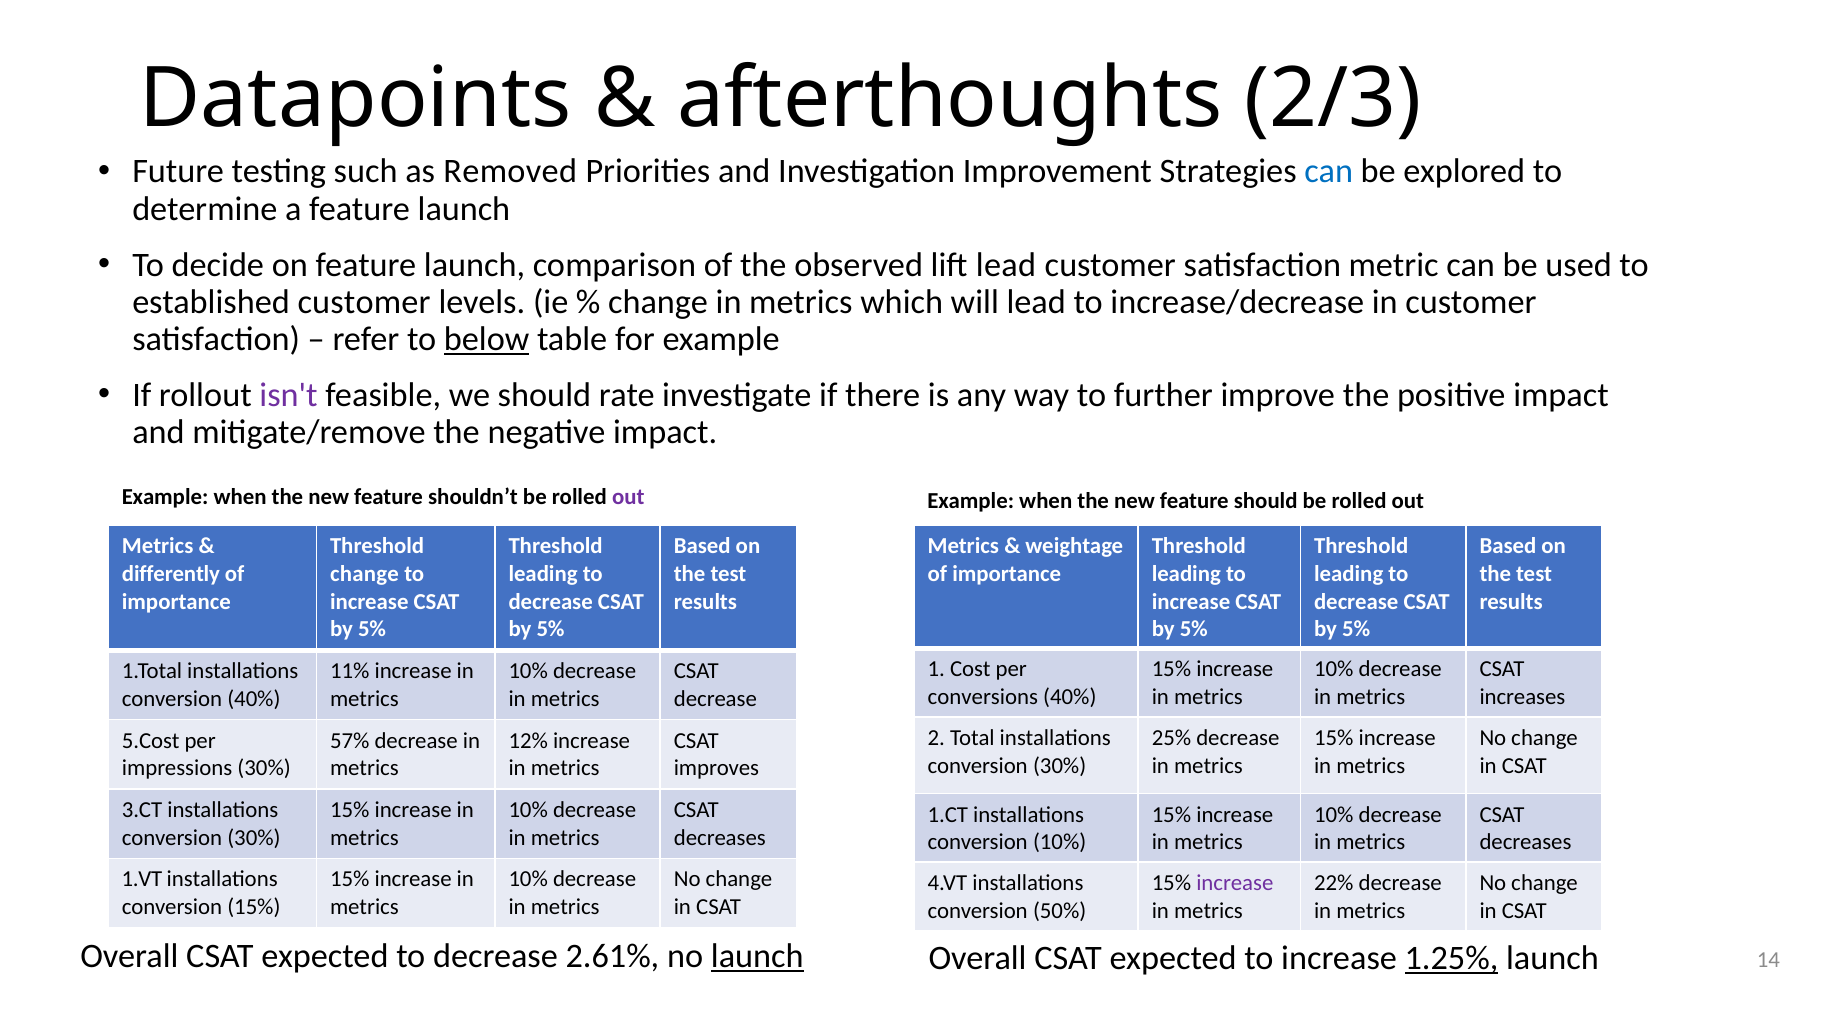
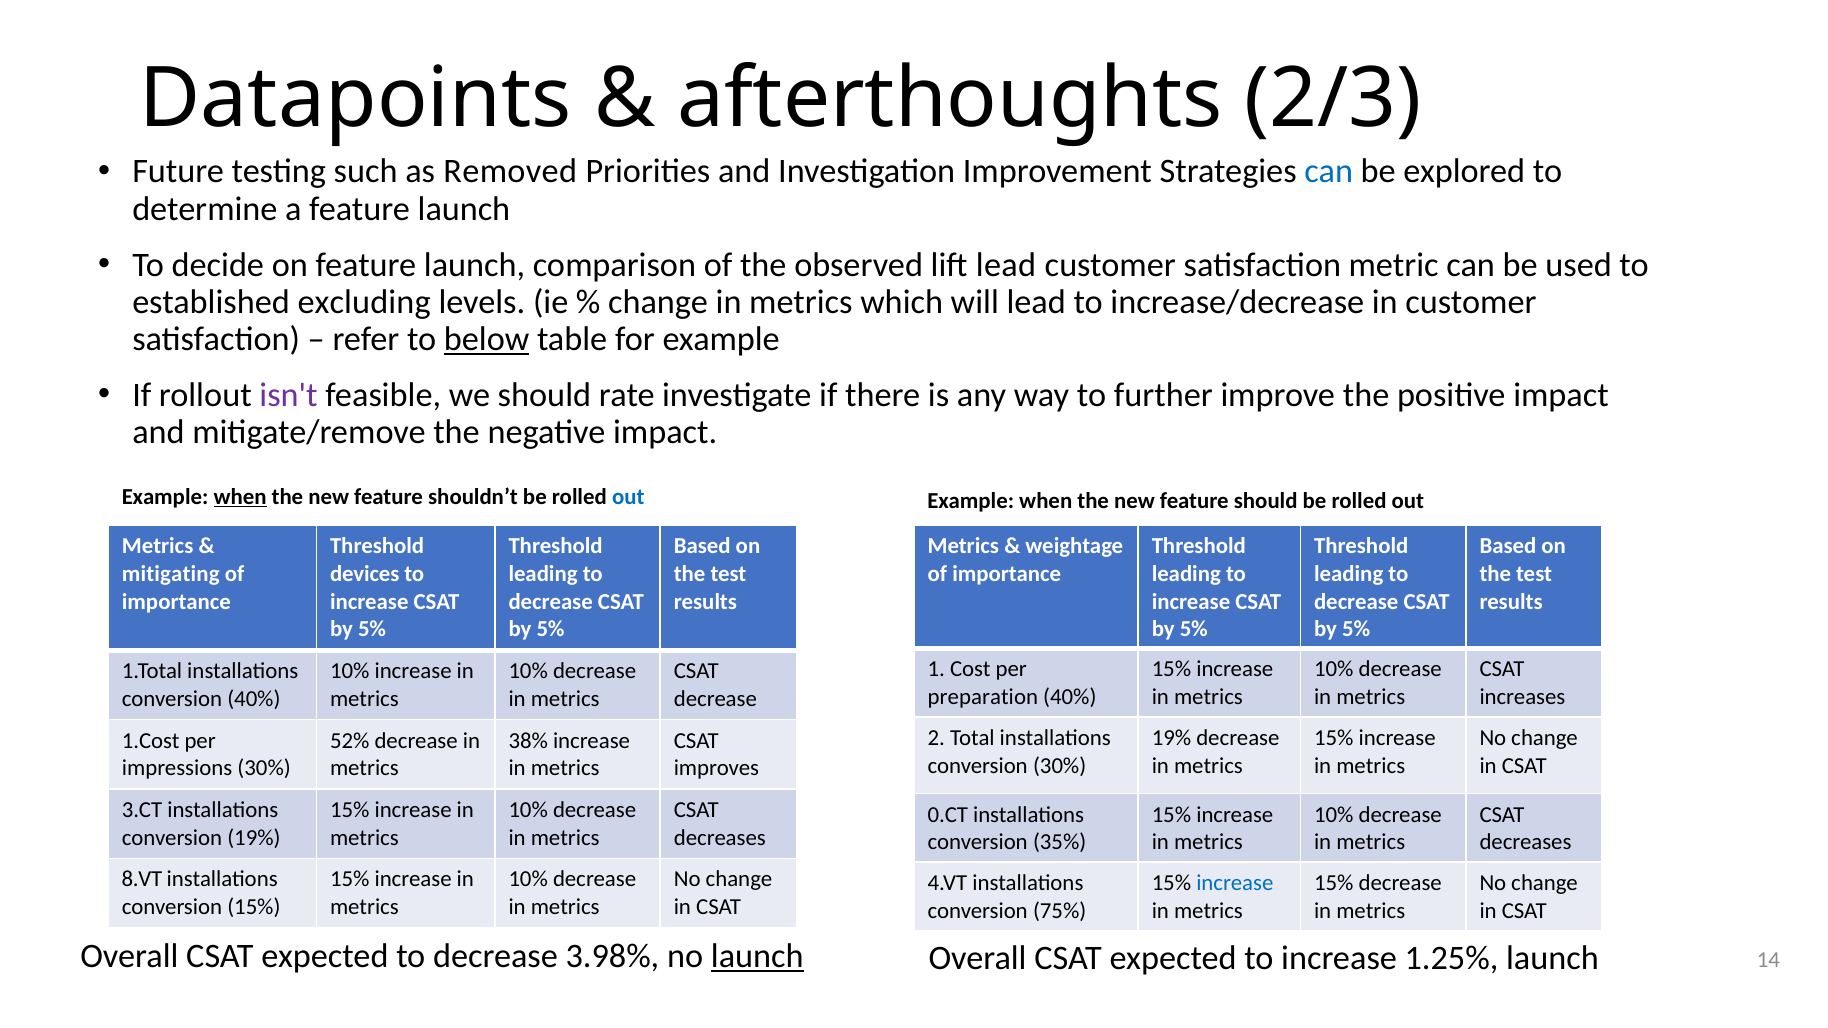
established customer: customer -> excluding (364, 302)
when underline: none -> present (240, 497)
out colour: purple -> blue (628, 497)
differently: differently -> mitigating (171, 574)
change: change -> devices (365, 574)
11%: 11% -> 10% (350, 671)
conversions: conversions -> preparation (983, 697)
25%: 25% -> 19% (1171, 738)
5.Cost: 5.Cost -> 1.Cost (151, 741)
57%: 57% -> 52% (350, 741)
12%: 12% -> 38% (528, 741)
1.CT: 1.CT -> 0.CT (948, 815)
30%: 30% -> 19% (254, 838)
conversion 10%: 10% -> 35% (1060, 843)
1.VT: 1.VT -> 8.VT (142, 880)
increase colour: purple -> blue (1235, 883)
22%: 22% -> 15% (1334, 883)
50%: 50% -> 75% (1060, 911)
2.61%: 2.61% -> 3.98% (612, 956)
1.25% underline: present -> none (1451, 958)
